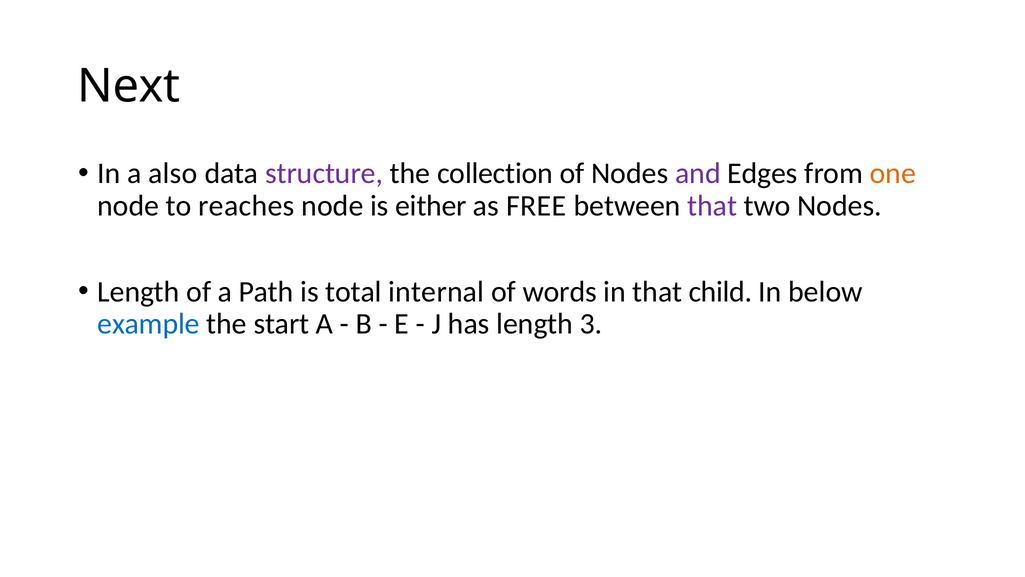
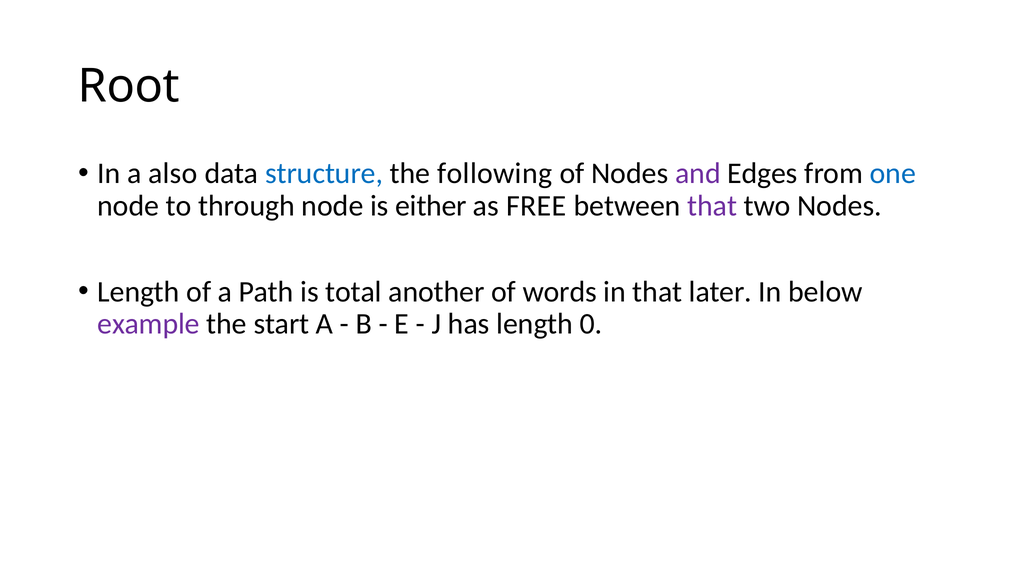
Next: Next -> Root (129, 86)
structure colour: purple -> blue (324, 173)
collection: collection -> following (495, 173)
one colour: orange -> blue (893, 173)
reaches: reaches -> through (246, 206)
internal: internal -> another (437, 292)
child: child -> later (720, 292)
example colour: blue -> purple (149, 324)
3: 3 -> 0 (591, 324)
